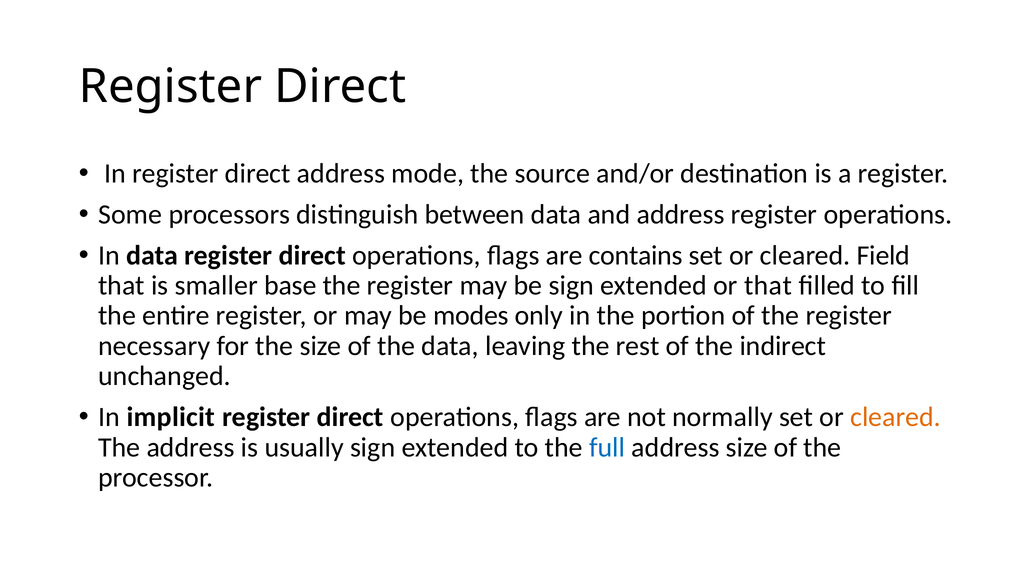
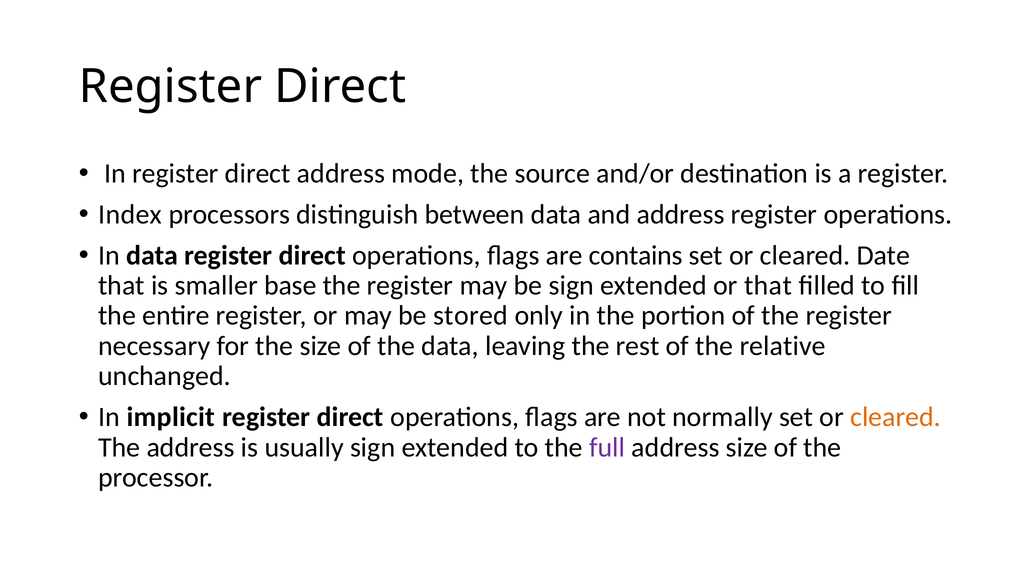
Some: Some -> Index (130, 214)
Field: Field -> Date (883, 255)
modes: modes -> stored (471, 316)
indirect: indirect -> relative (783, 346)
full colour: blue -> purple (607, 447)
